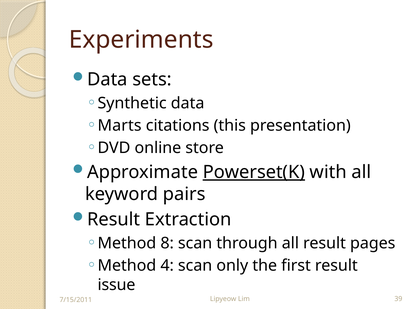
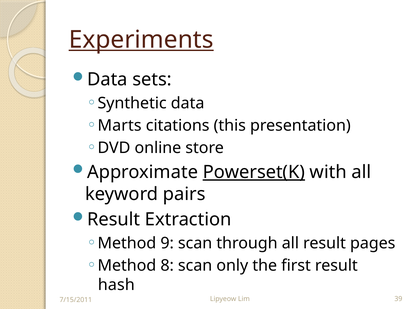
Experiments underline: none -> present (141, 40)
8: 8 -> 9 (167, 243)
4: 4 -> 8 (167, 265)
issue: issue -> hash (116, 285)
